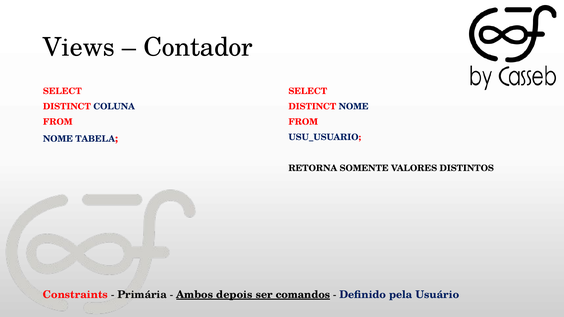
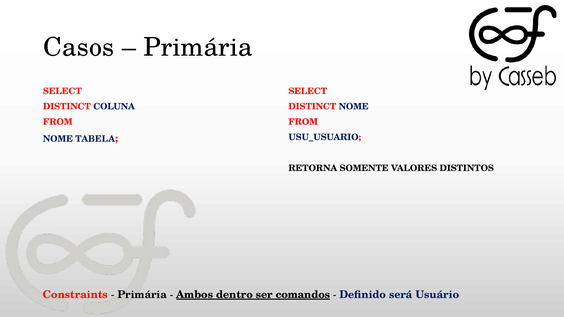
Views: Views -> Casos (79, 47)
Contador: Contador -> Primária (198, 47)
depois: depois -> dentro (234, 295)
pela: pela -> será (401, 295)
